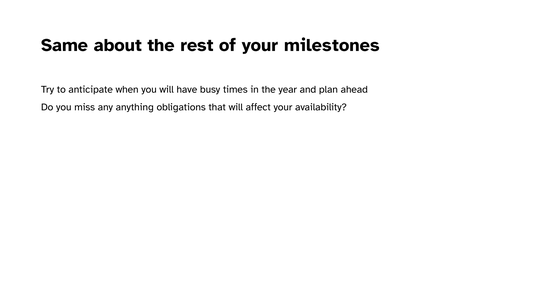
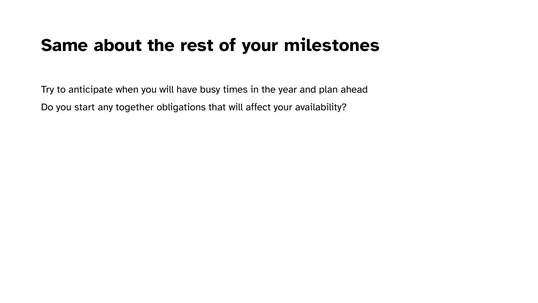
miss: miss -> start (85, 107)
anything: anything -> together (135, 107)
